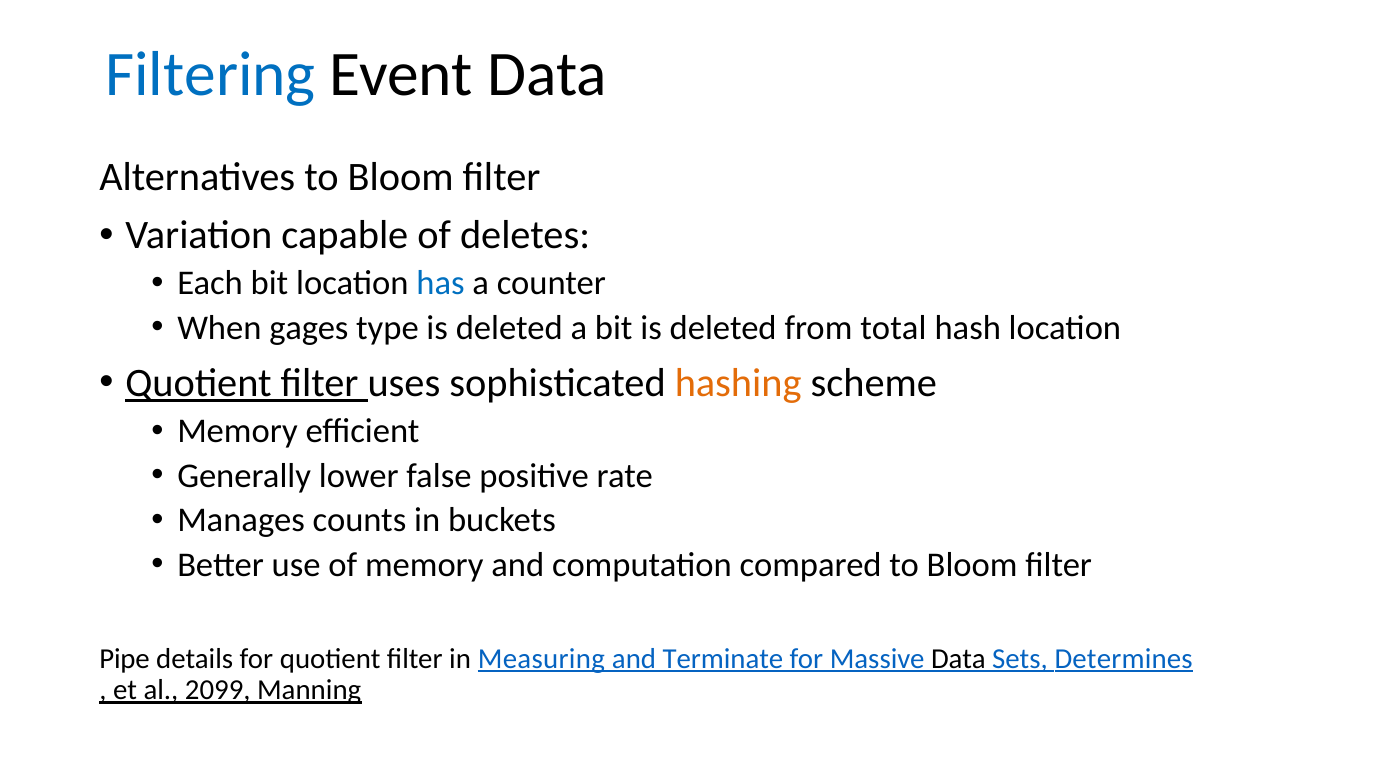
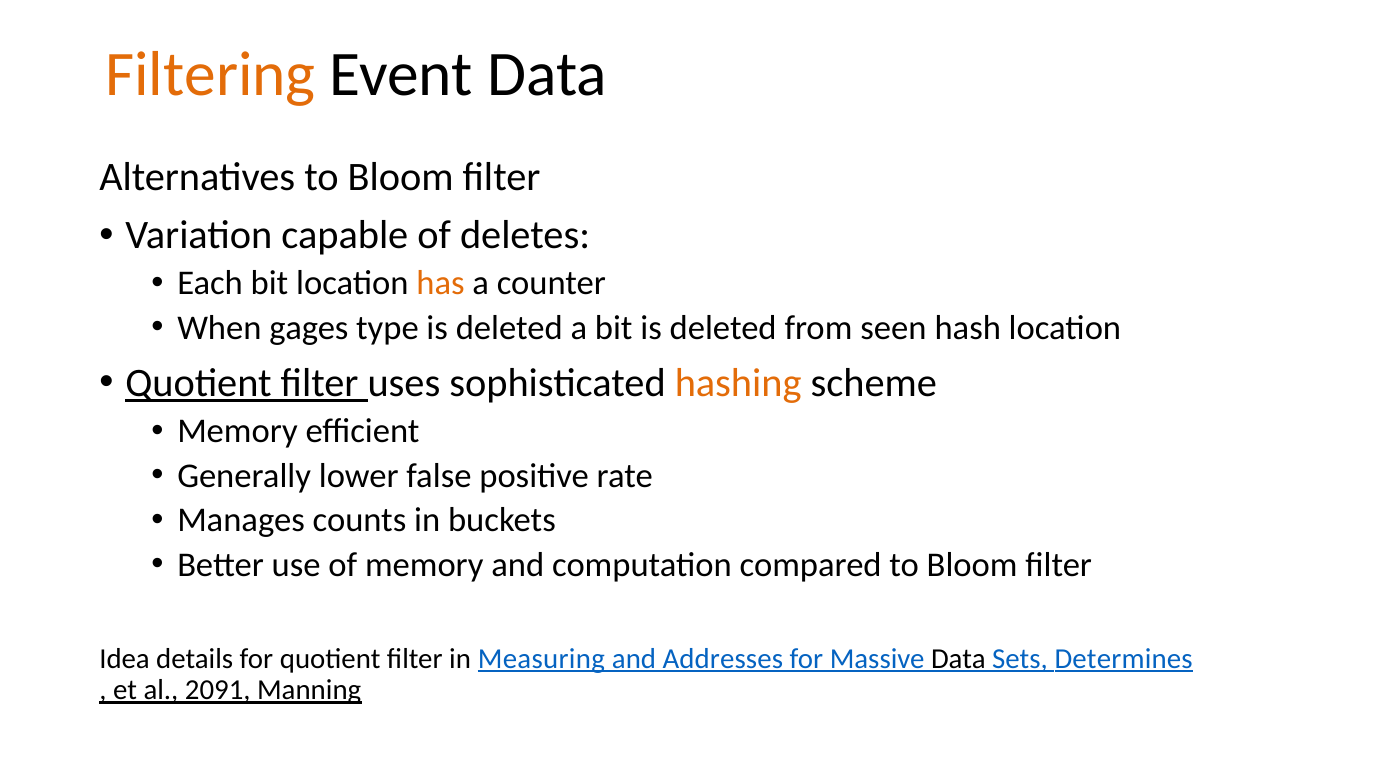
Filtering colour: blue -> orange (211, 75)
has colour: blue -> orange (441, 283)
total: total -> seen (893, 327)
Pipe: Pipe -> Idea (125, 658)
Terminate: Terminate -> Addresses (723, 658)
2099: 2099 -> 2091 (218, 690)
